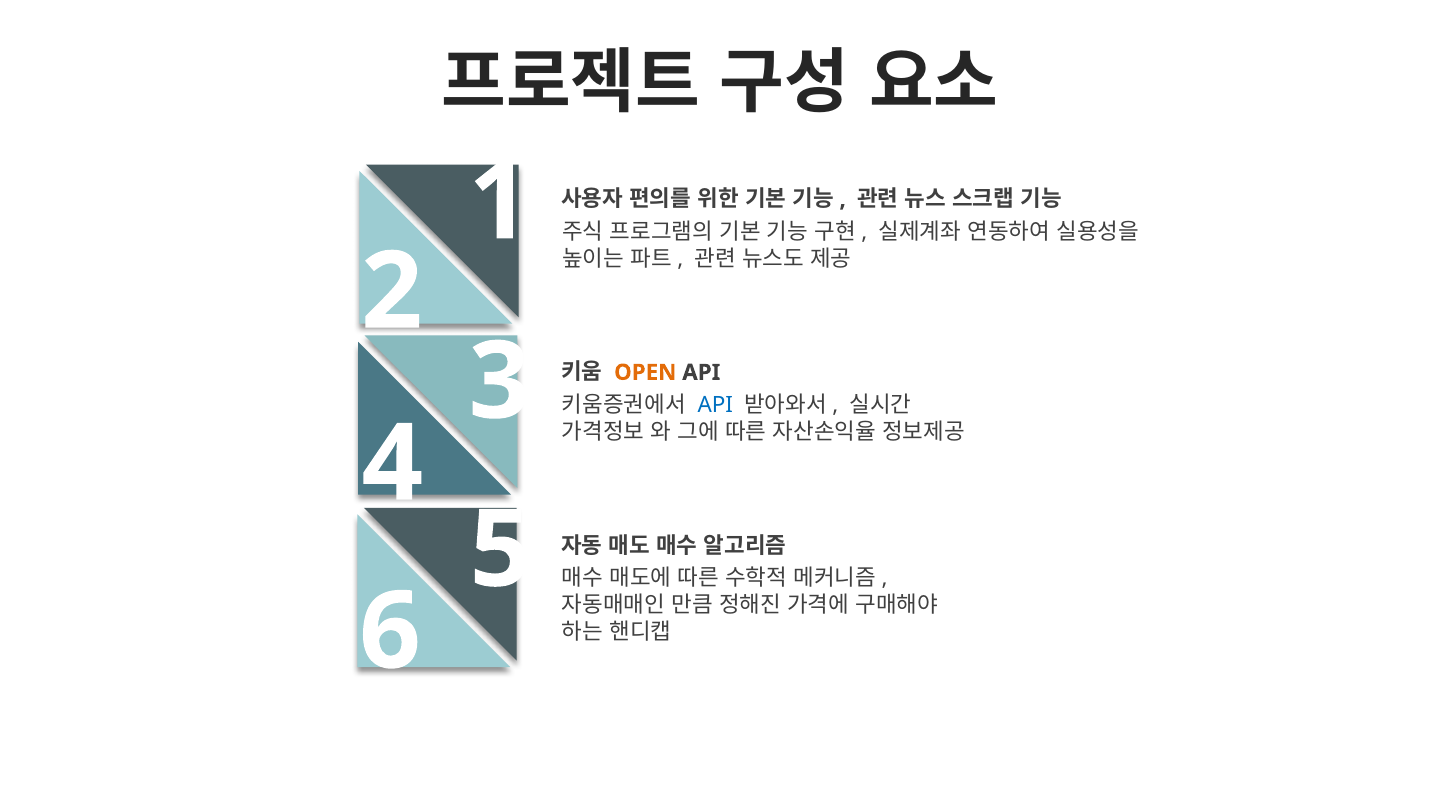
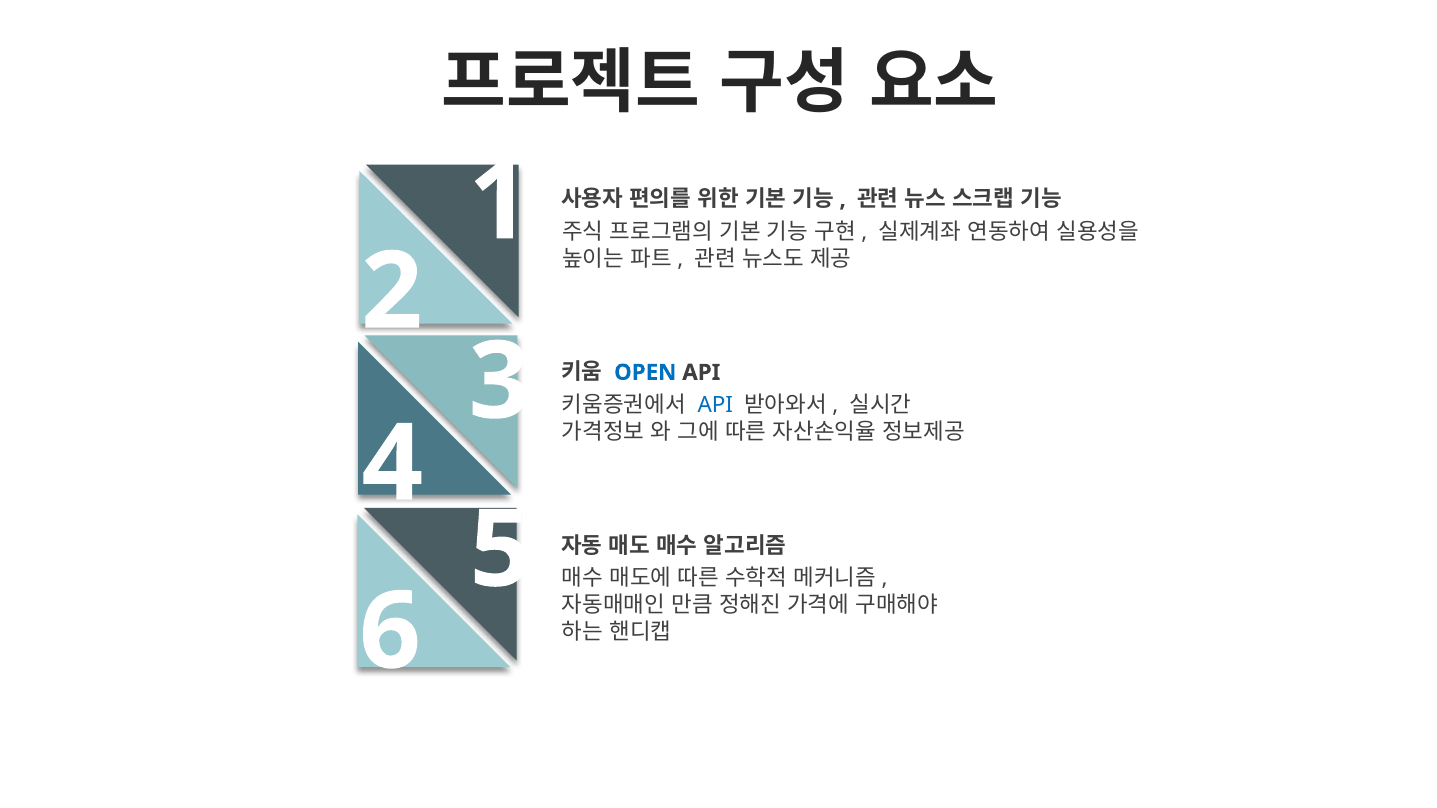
OPEN colour: orange -> blue (645, 373)
